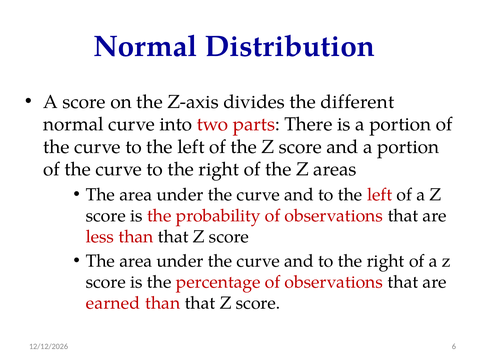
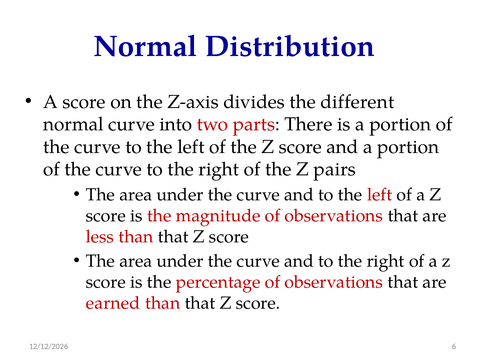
areas: areas -> pairs (335, 170)
probability: probability -> magnitude (218, 216)
